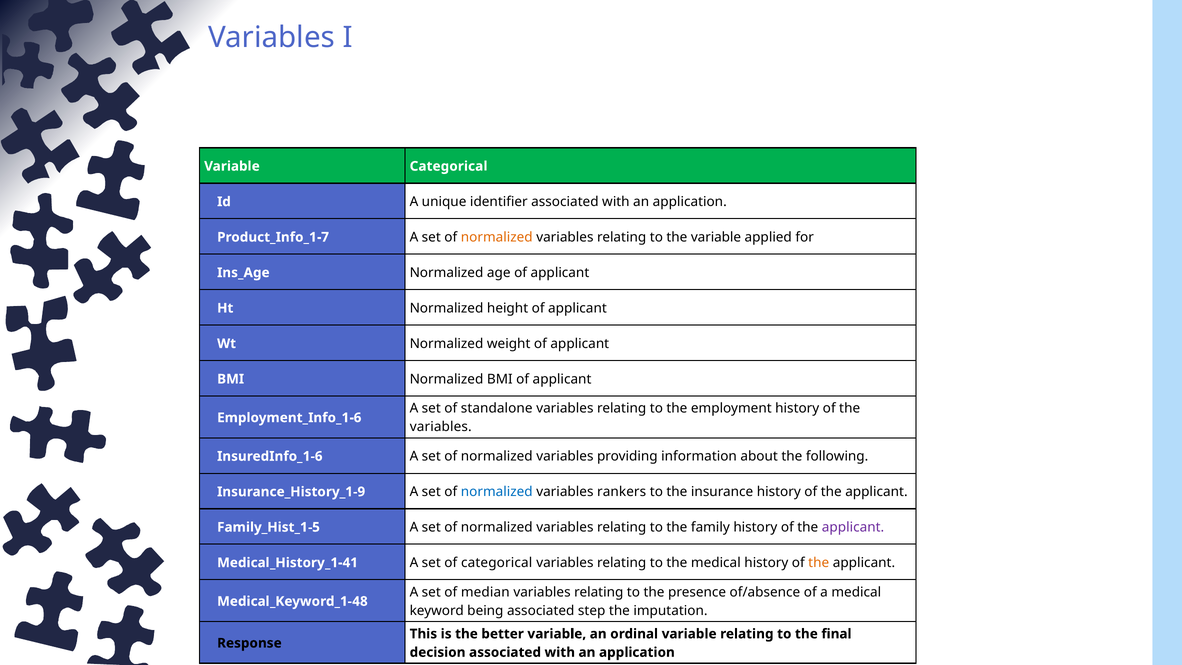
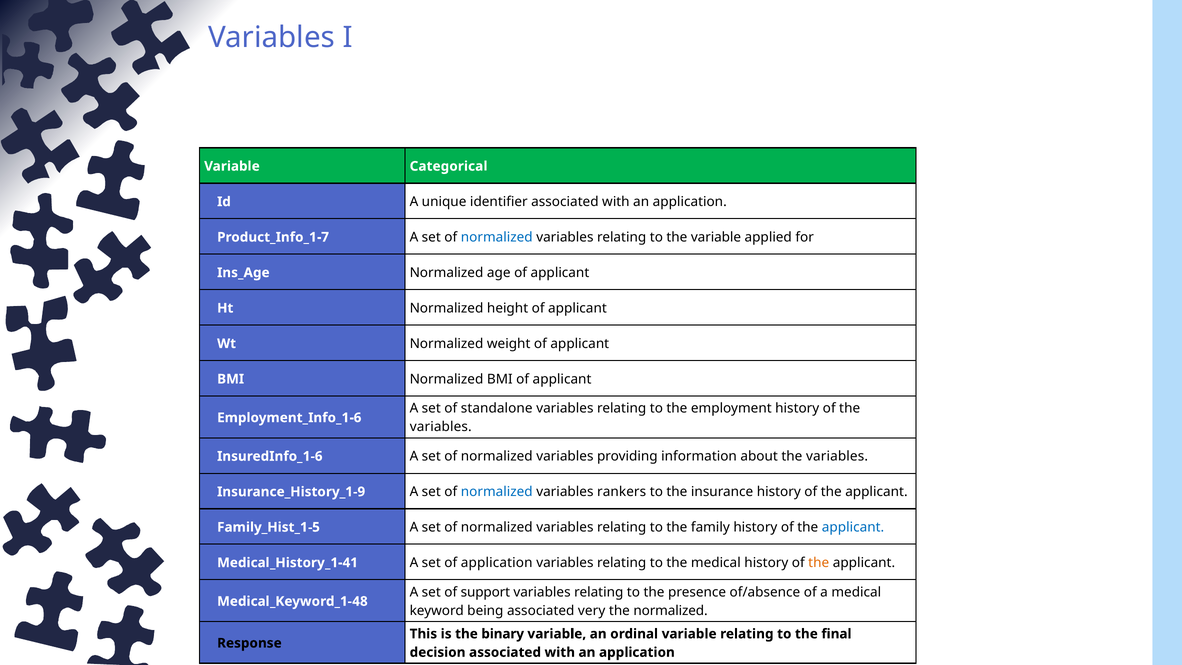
normalized colour: orange -> blue (497, 237)
about the following: following -> variables (837, 456)
applicant colour: purple -> blue (853, 527)
of categorical: categorical -> application (497, 563)
median: median -> support (485, 592)
step: step -> very (592, 611)
the imputation: imputation -> normalized (671, 611)
better: better -> binary (503, 634)
